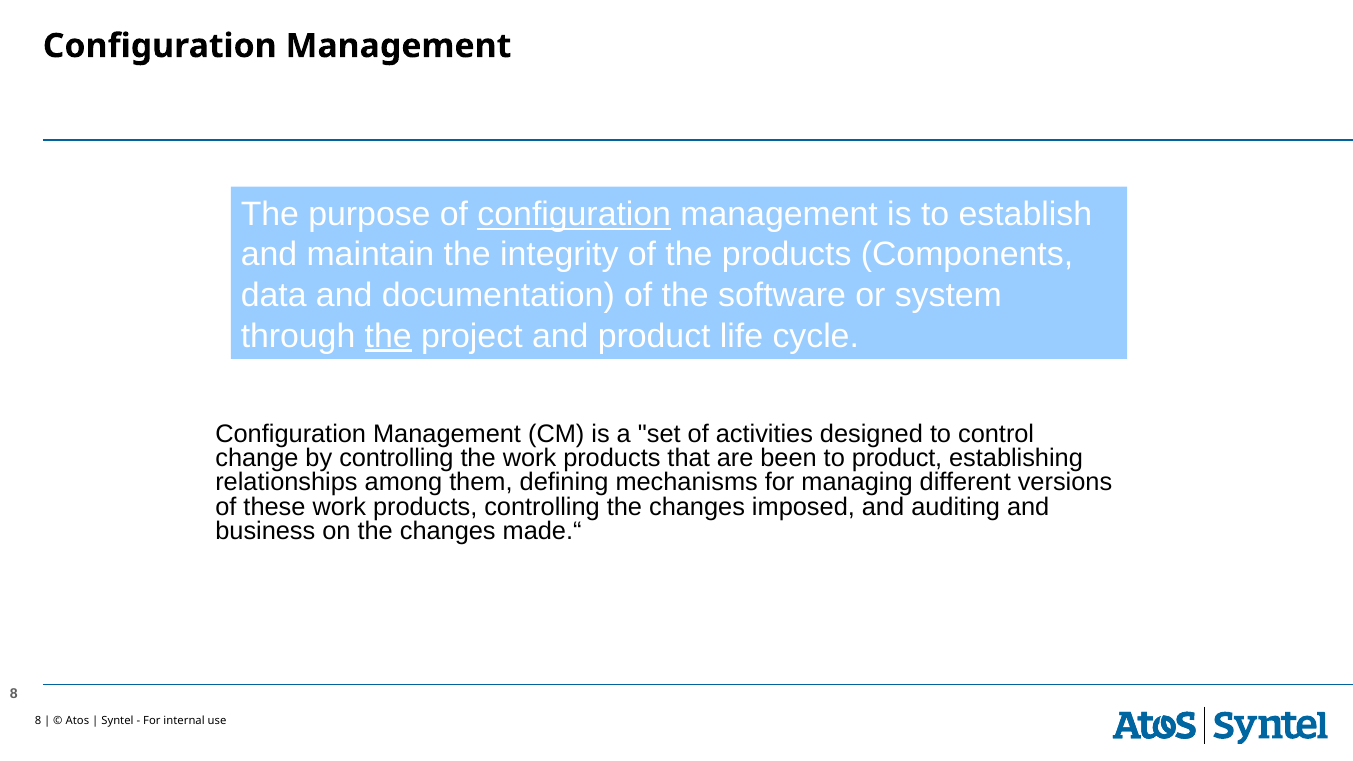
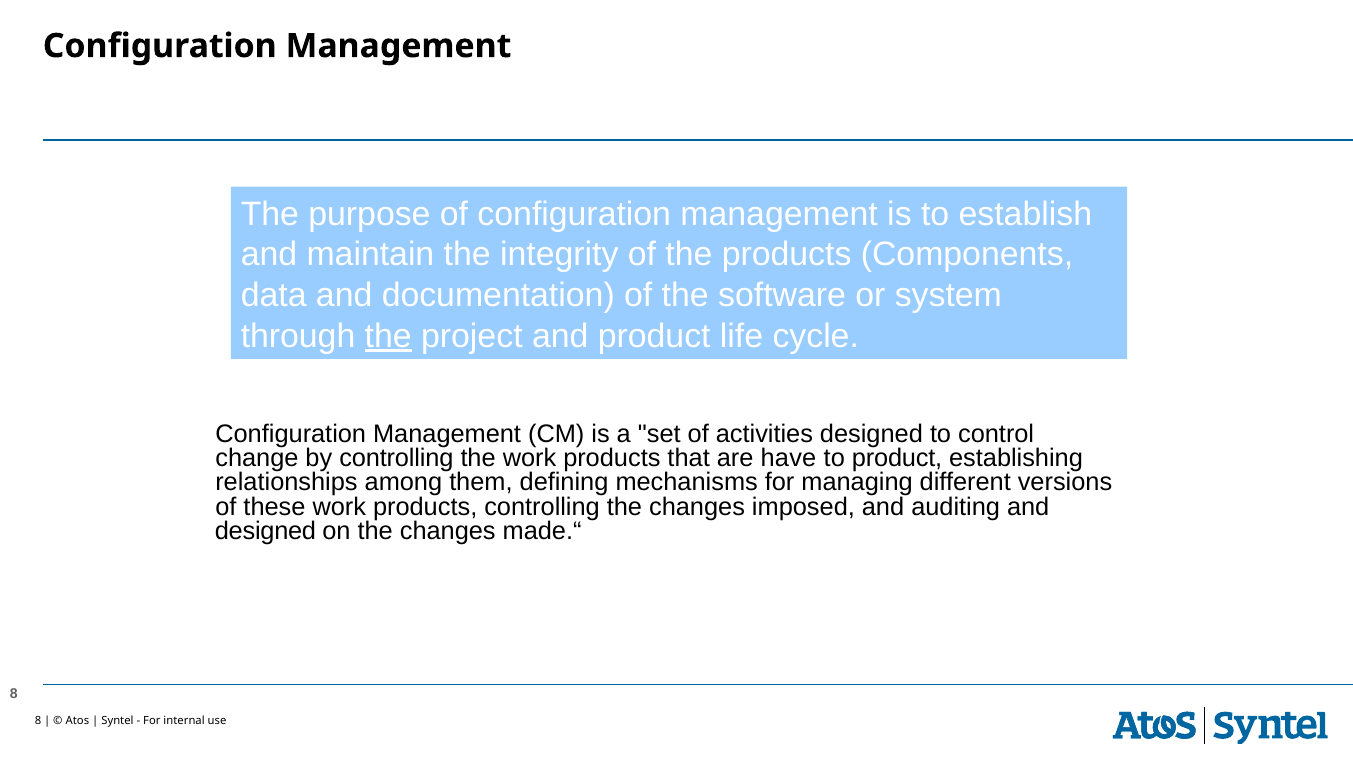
configuration underline: present -> none (574, 214)
been: been -> have (788, 458)
business: business -> designed (265, 531)
